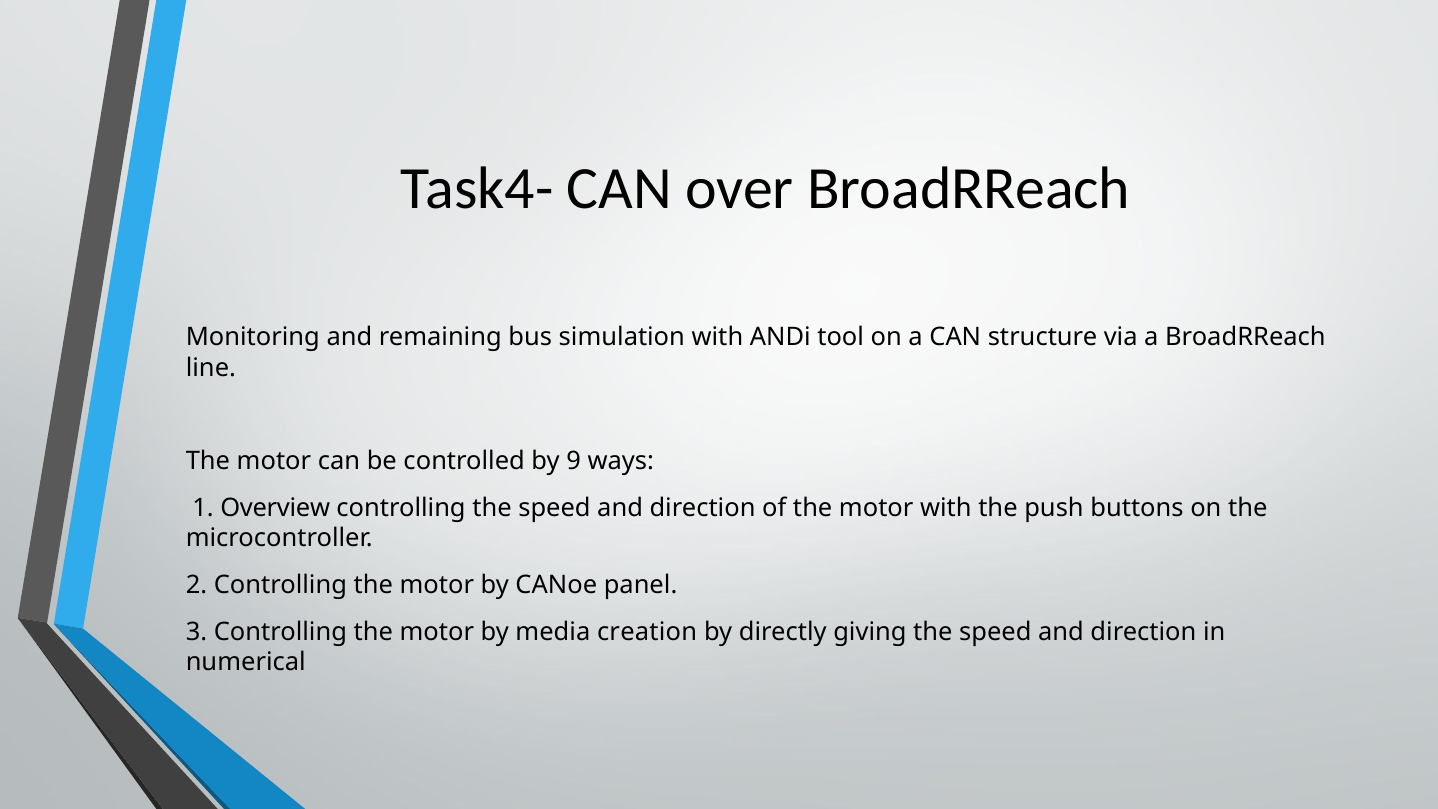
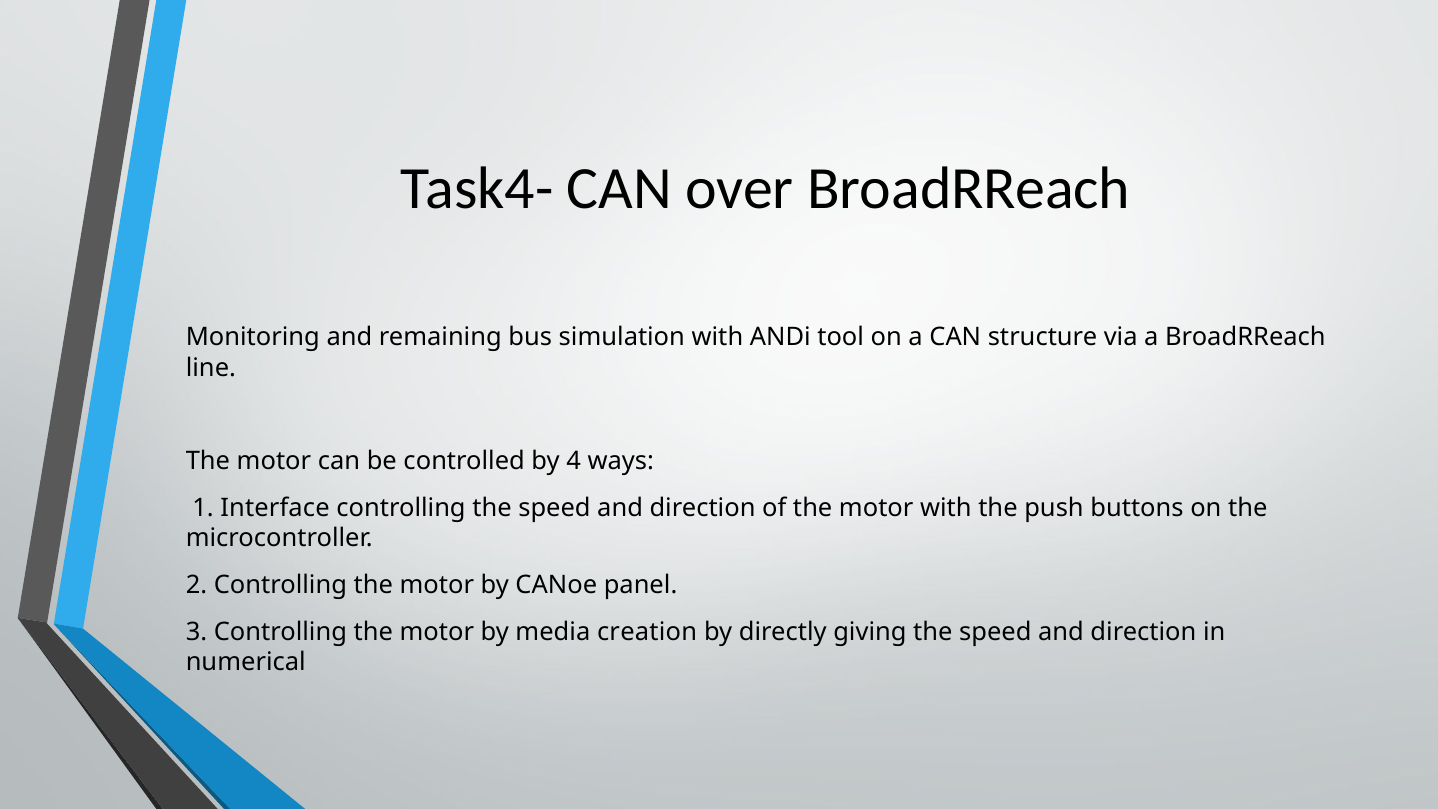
9: 9 -> 4 (574, 461)
Overview: Overview -> Interface (275, 508)
